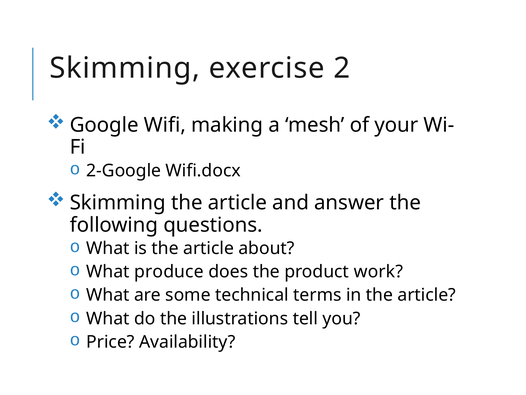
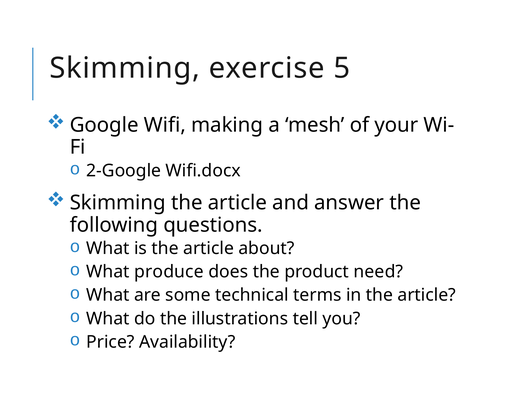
2: 2 -> 5 (342, 68)
work: work -> need (378, 272)
